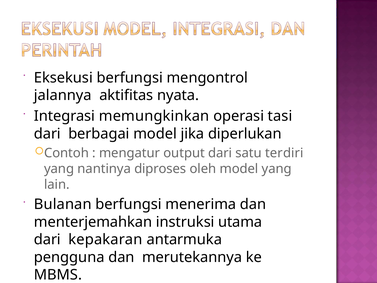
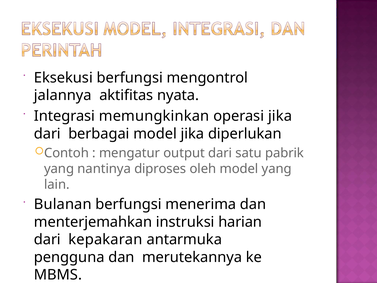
operasi tasi: tasi -> jika (280, 116)
terdiri: terdiri -> pabrik (284, 153)
utama: utama -> harian (240, 222)
